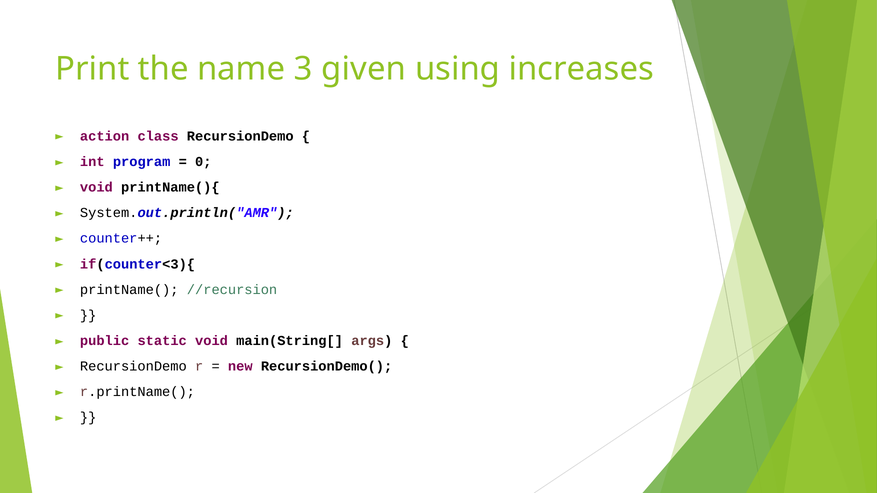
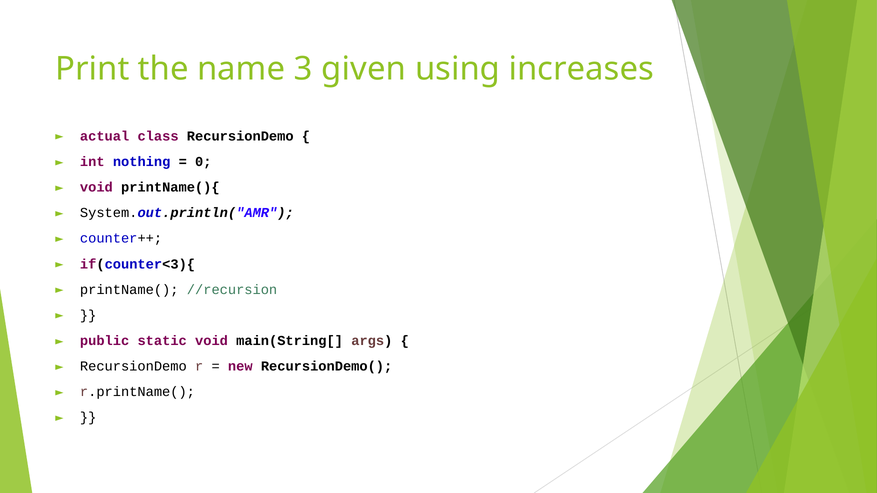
action: action -> actual (105, 136)
program: program -> nothing (142, 162)
